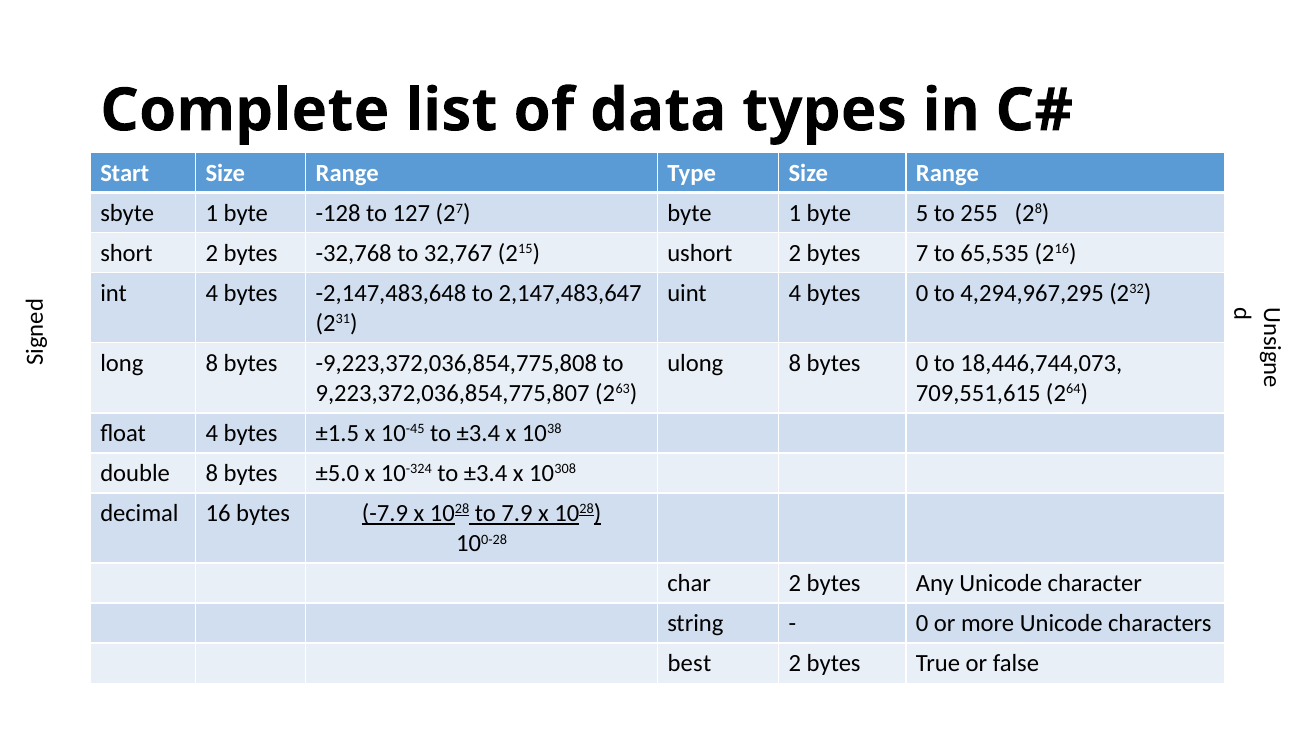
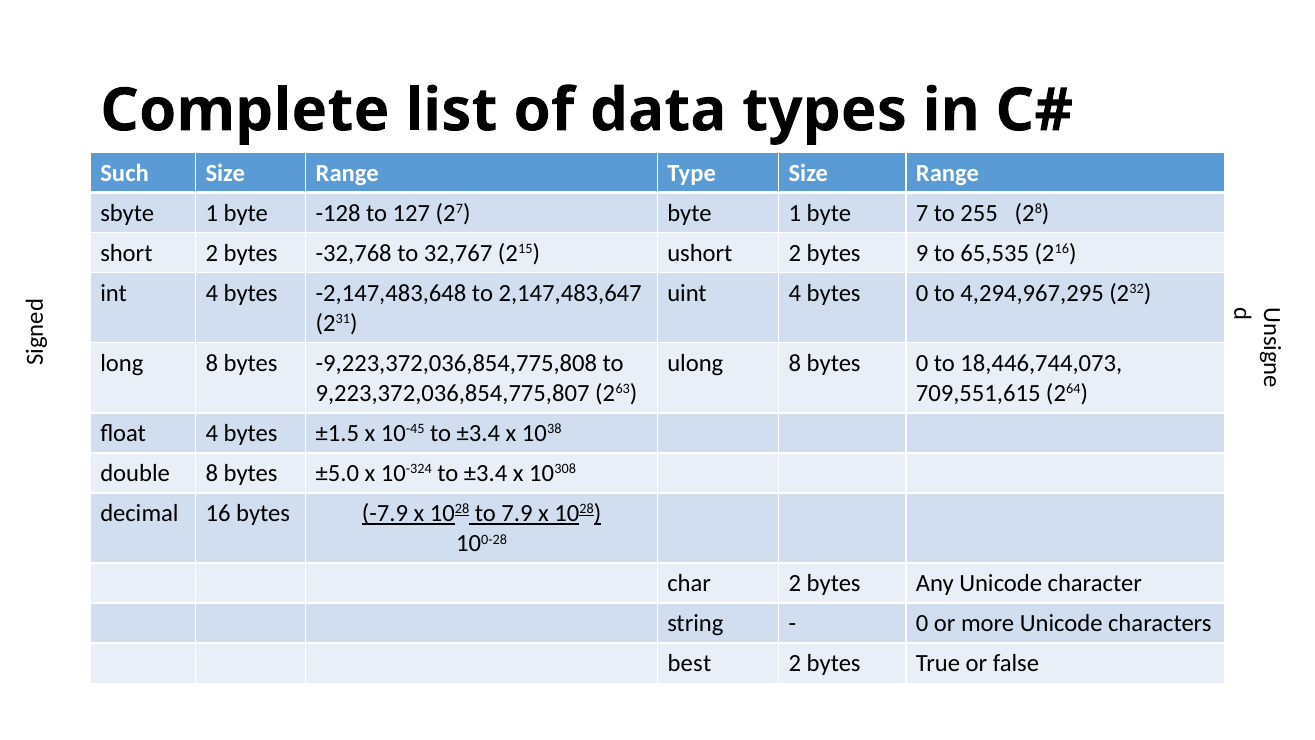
Start: Start -> Such (125, 173)
5: 5 -> 7 (922, 213)
7: 7 -> 9 (922, 253)
